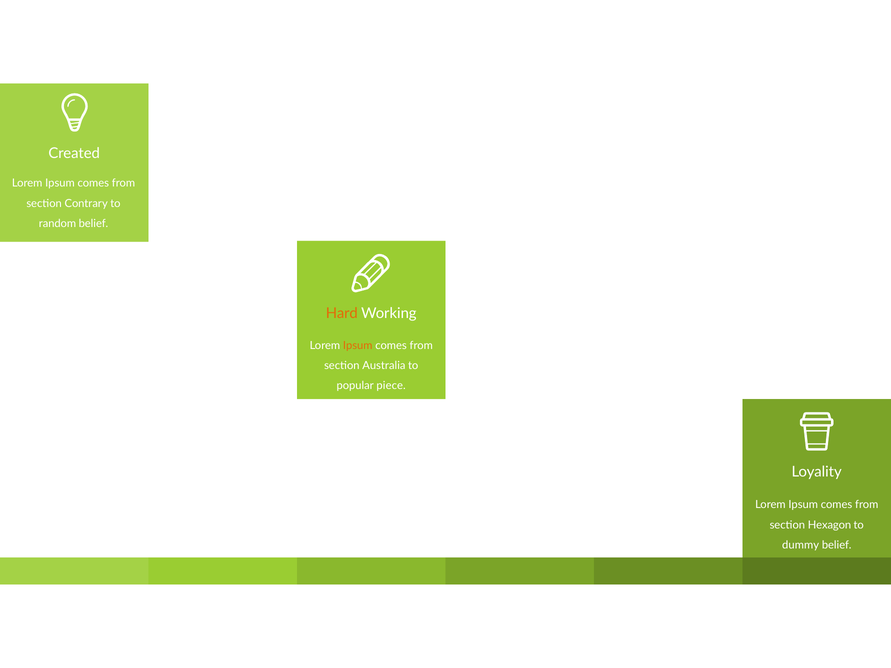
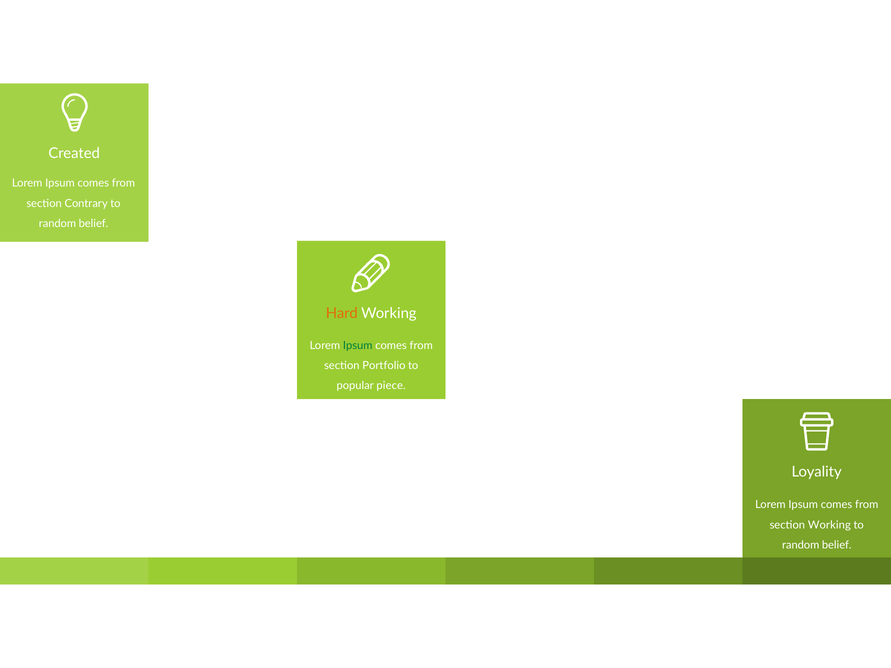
Ipsum colour: orange -> green (358, 346)
Australia: Australia -> Portfolio (384, 366)
section Hexagon: Hexagon -> Working (829, 525)
dummy: dummy -> random (801, 545)
